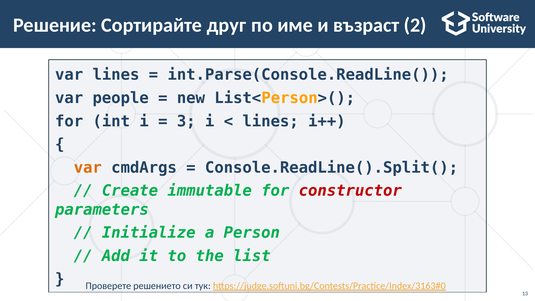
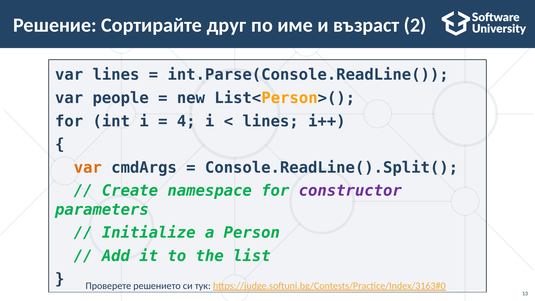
3: 3 -> 4 (186, 121)
immutable: immutable -> namespace (210, 191)
constructor colour: red -> purple (350, 191)
